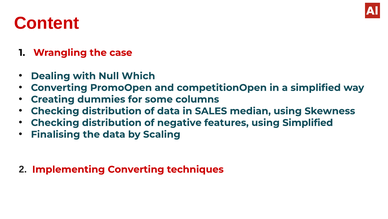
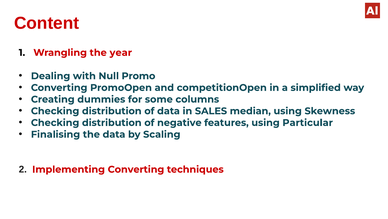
case: case -> year (121, 52)
Which: Which -> Promo (138, 76)
using Simplified: Simplified -> Particular (308, 122)
